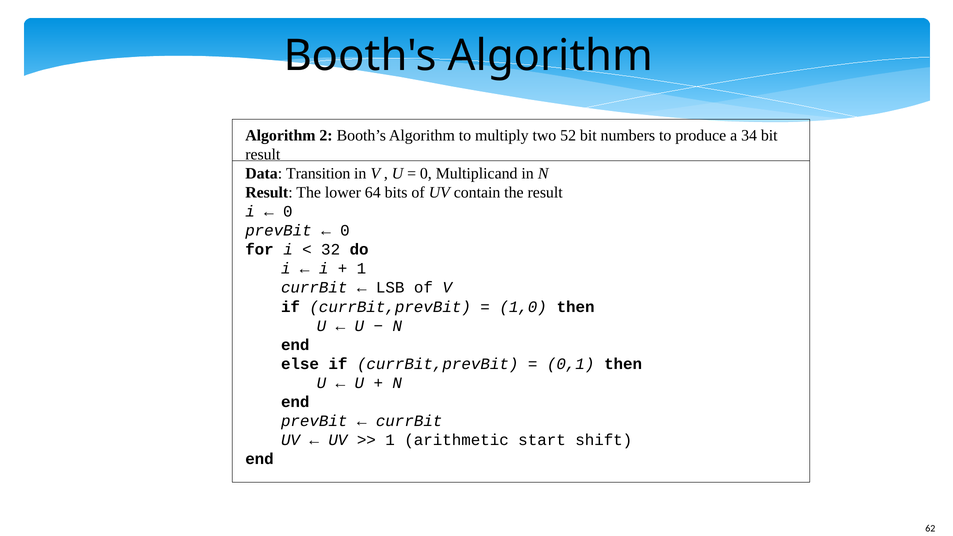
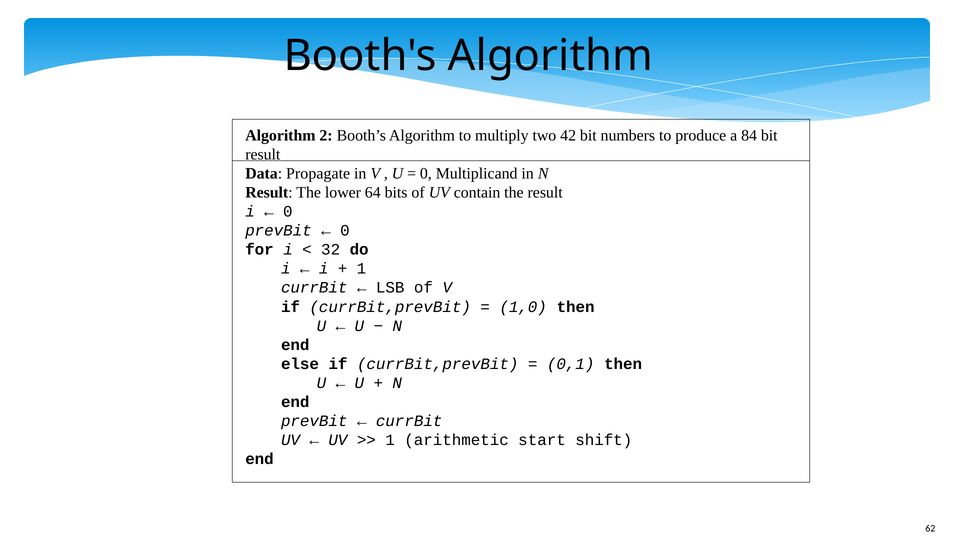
52: 52 -> 42 (568, 135)
34: 34 -> 84 (749, 135)
Transition: Transition -> Propagate (318, 173)
